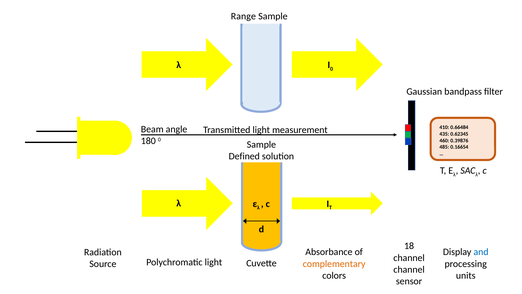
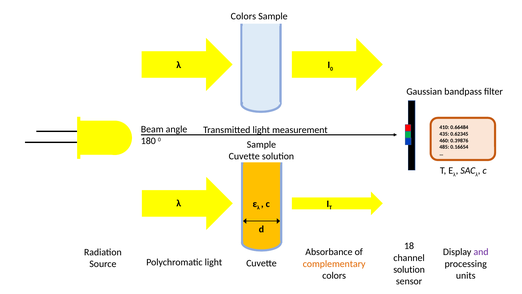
Range: Range -> Colors (243, 16)
Defined: Defined -> Cuvette (244, 156)
and colour: blue -> purple (481, 252)
channel: channel -> solution (409, 269)
